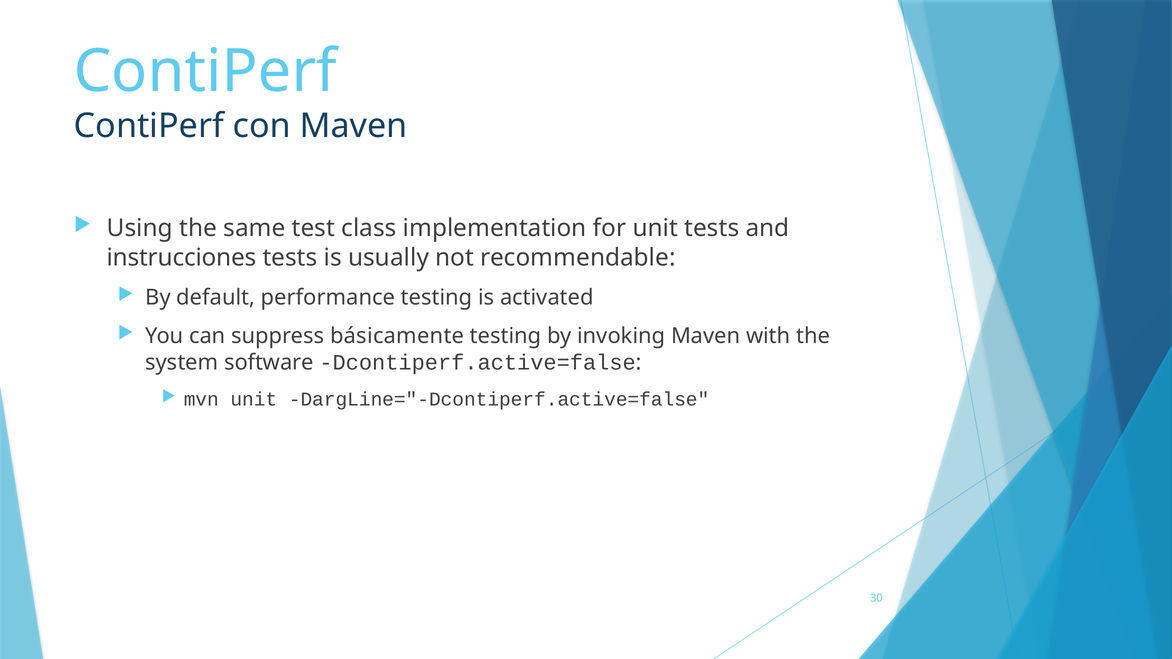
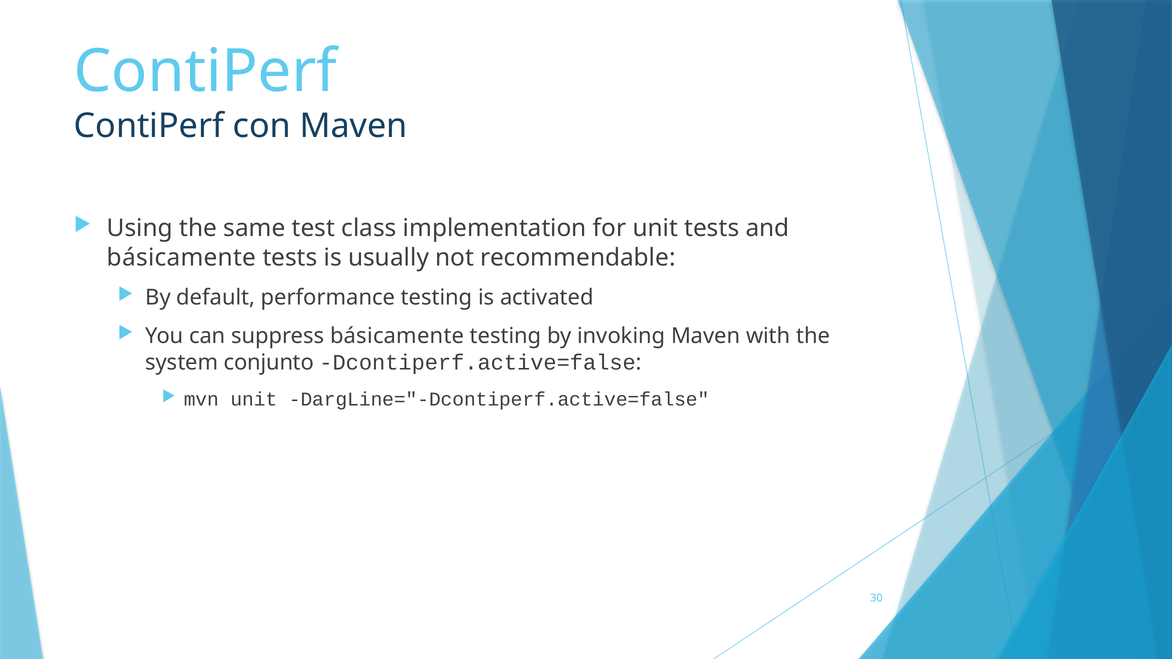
instrucciones: instrucciones -> básicamente (181, 258)
software: software -> conjunto (269, 363)
